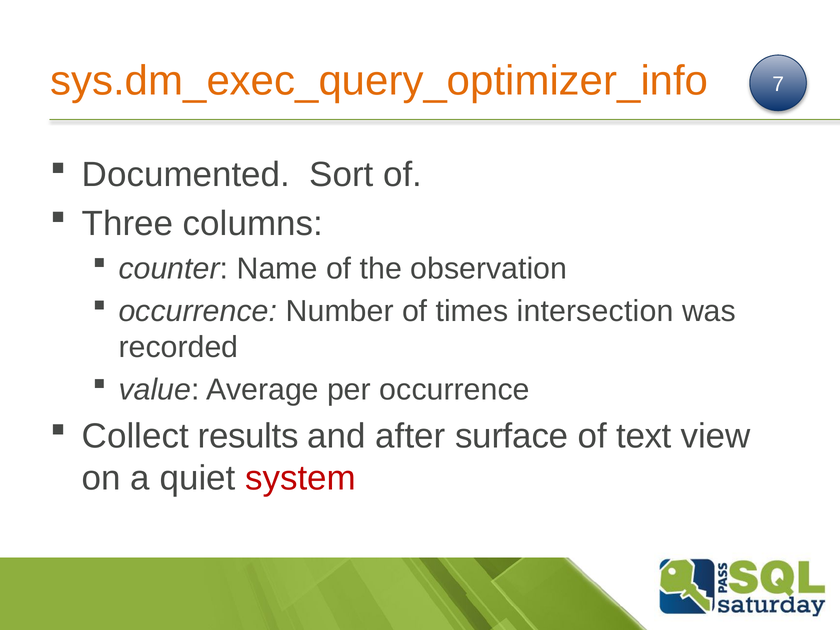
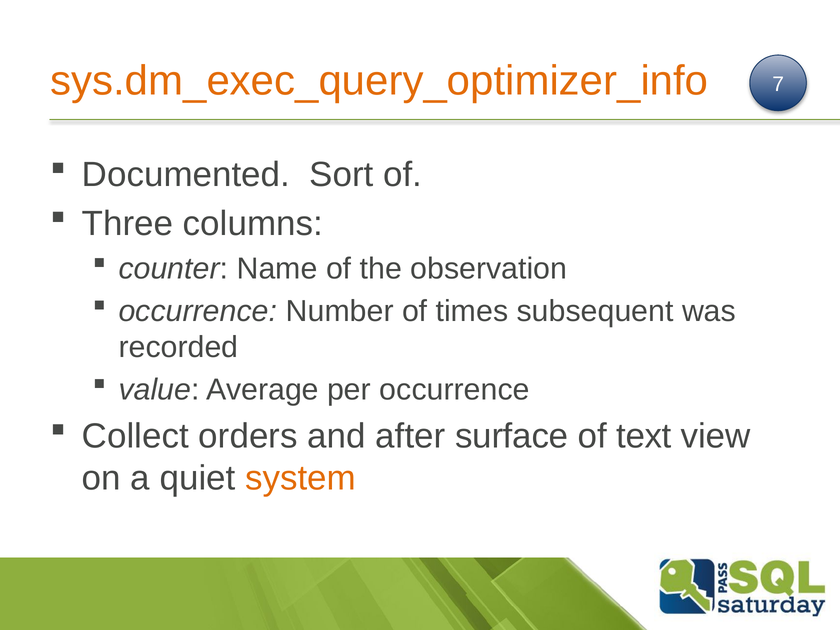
intersection: intersection -> subsequent (595, 311)
results: results -> orders (248, 436)
system colour: red -> orange (301, 478)
